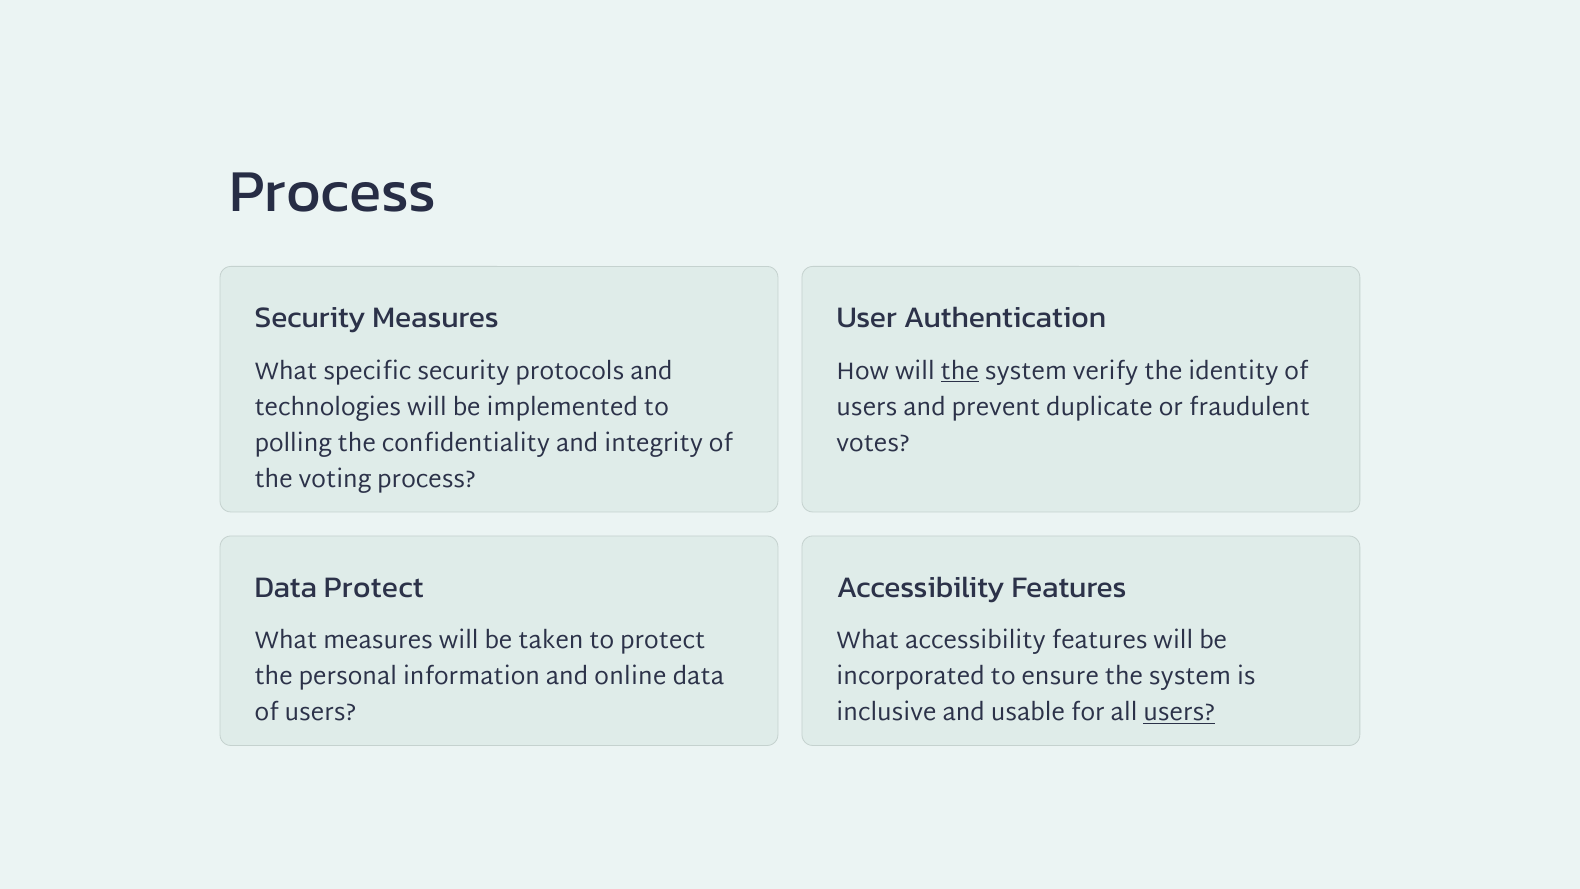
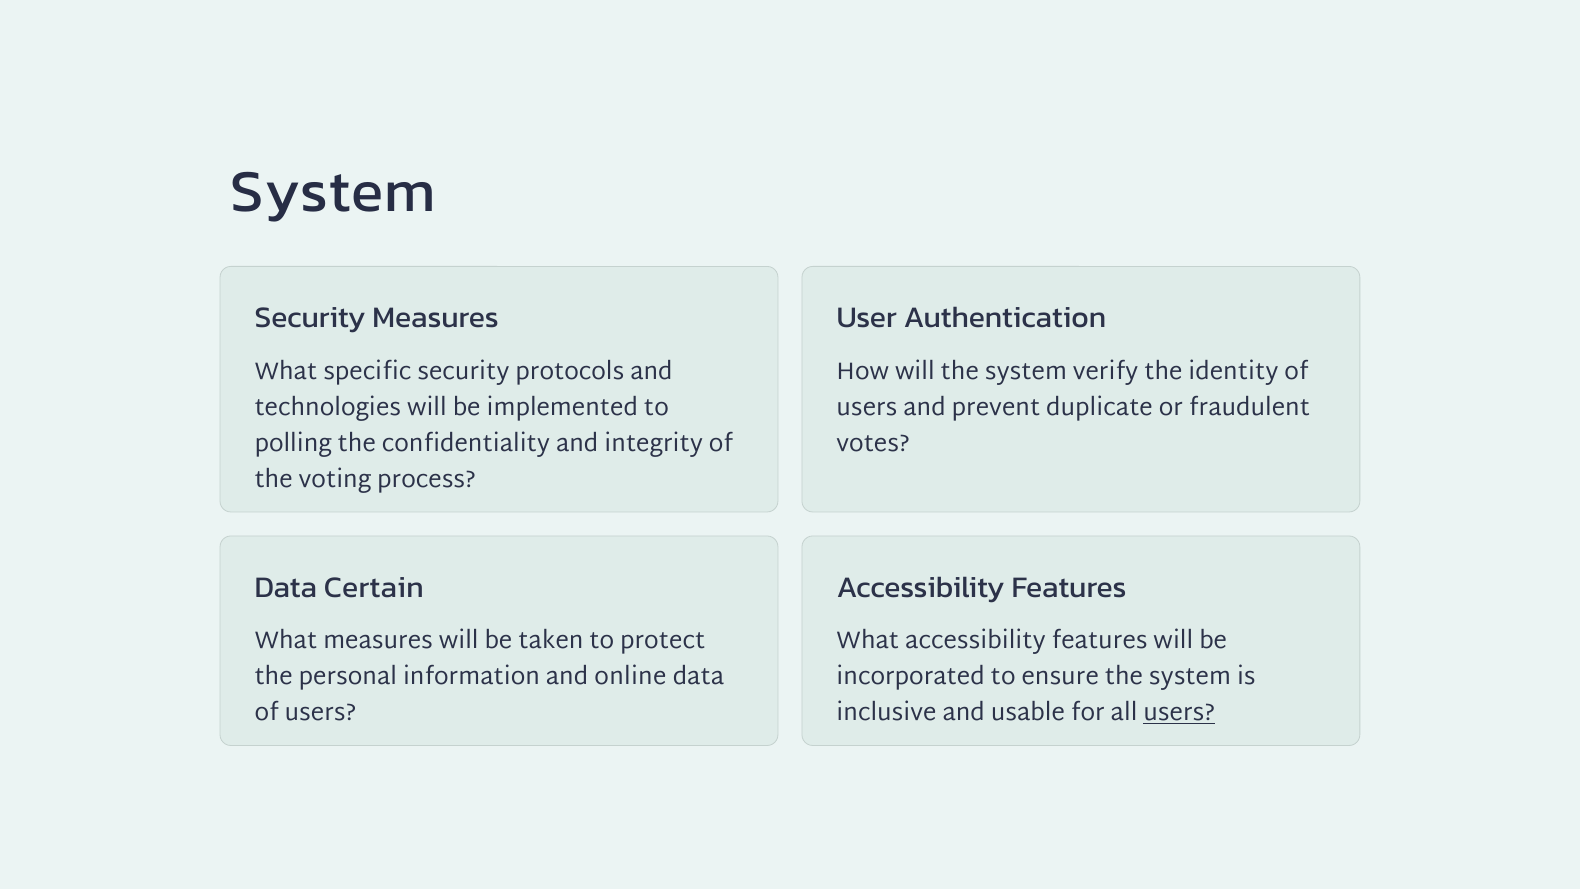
Process: Process -> System (333, 191)
the underline: present -> none (960, 371)
Data Protect: Protect -> Certain (374, 587)
